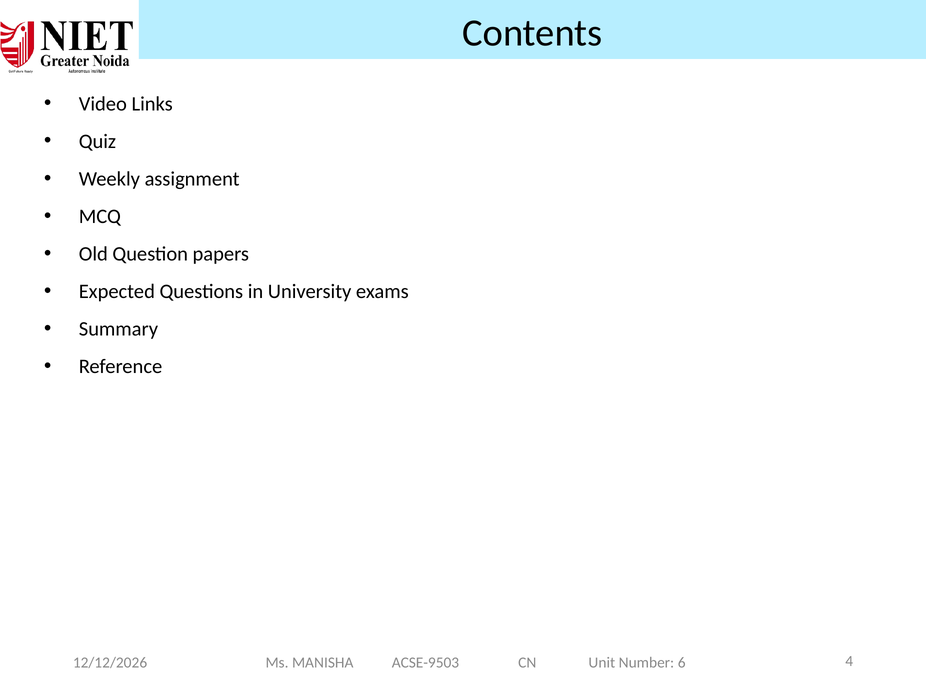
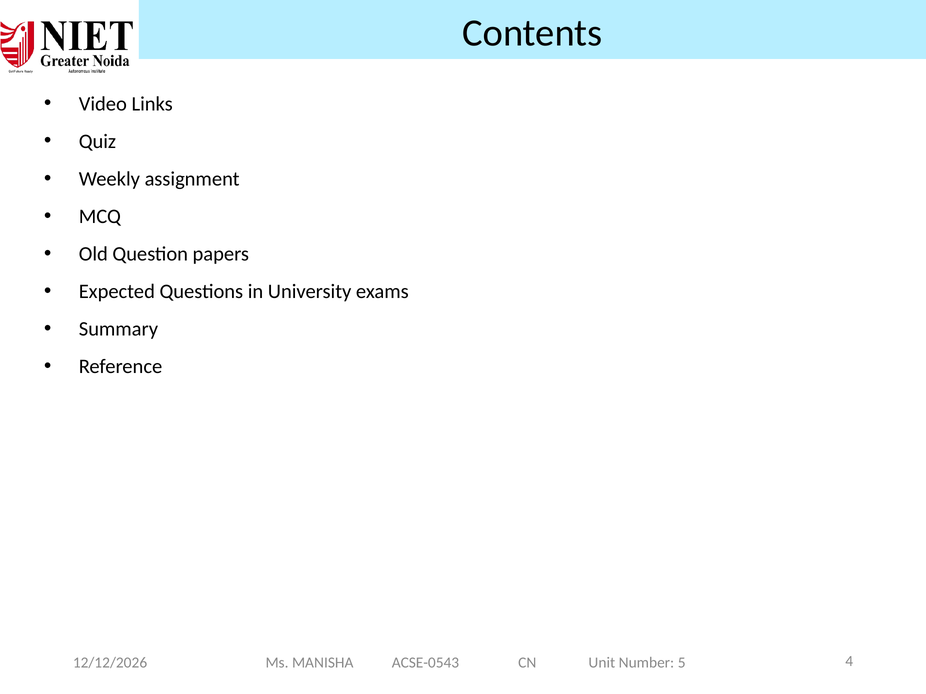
ACSE-9503: ACSE-9503 -> ACSE-0543 (425, 663)
6: 6 -> 5 (682, 663)
